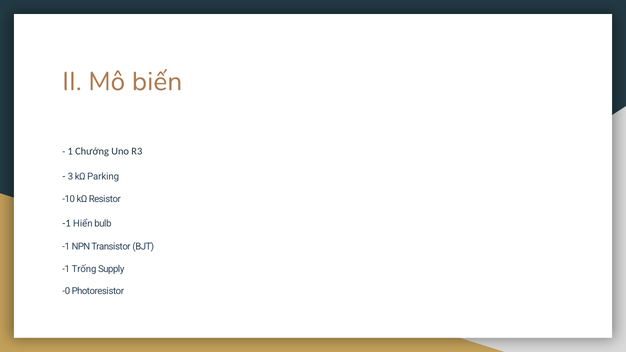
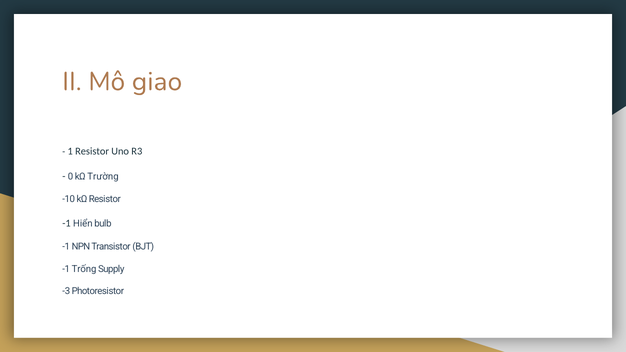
biến: biến -> giao (157, 82)
1 Chướng: Chướng -> Resistor (92, 151)
3: 3 -> 0 (71, 177)
Parking: Parking -> Trường (103, 177)
-0: -0 -> -3 (66, 291)
